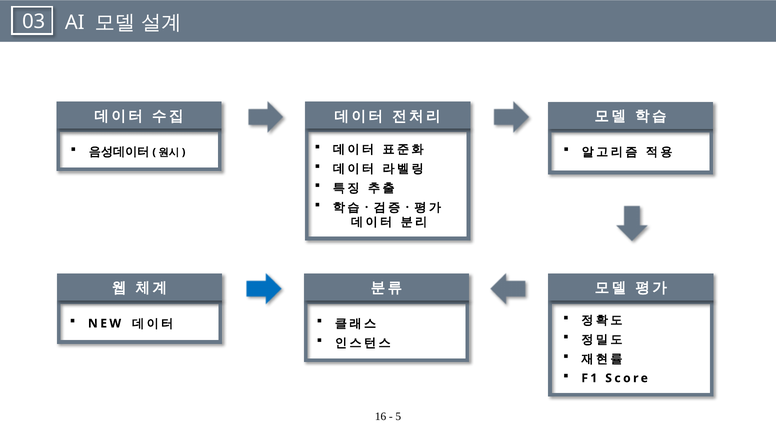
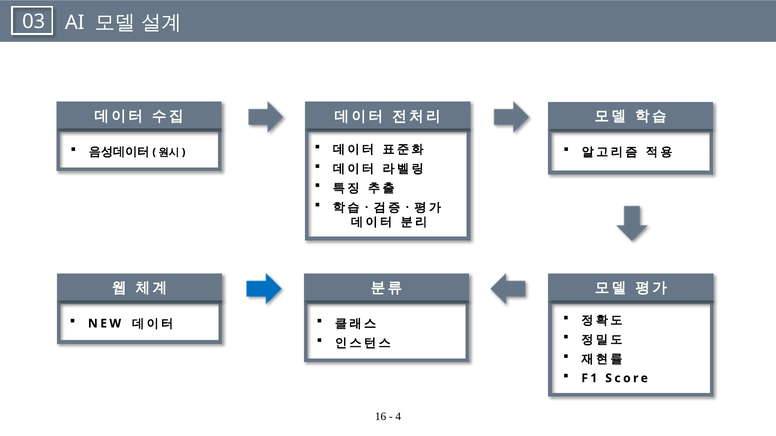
5: 5 -> 4 (398, 417)
